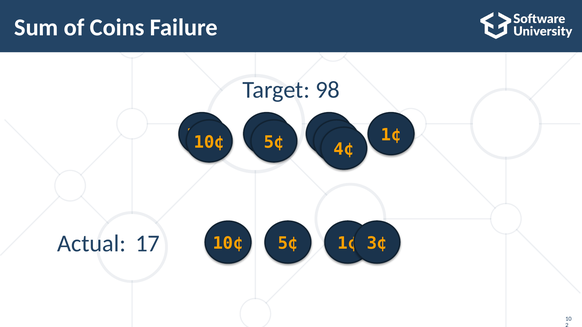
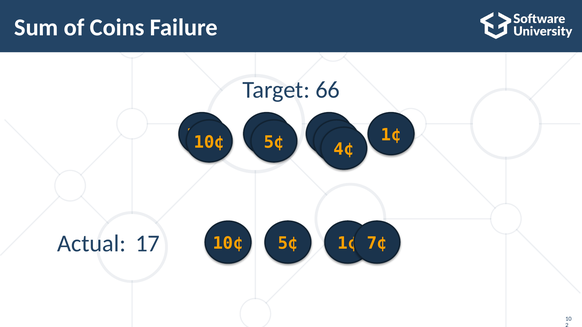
98: 98 -> 66 (328, 90)
3¢: 3¢ -> 7¢ (377, 244)
